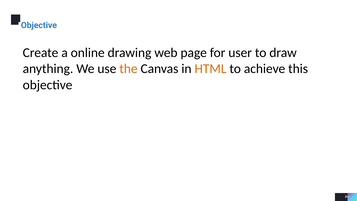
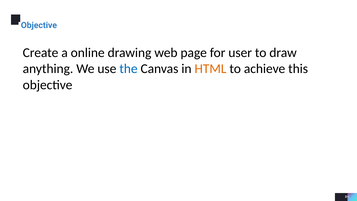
the colour: orange -> blue (128, 69)
